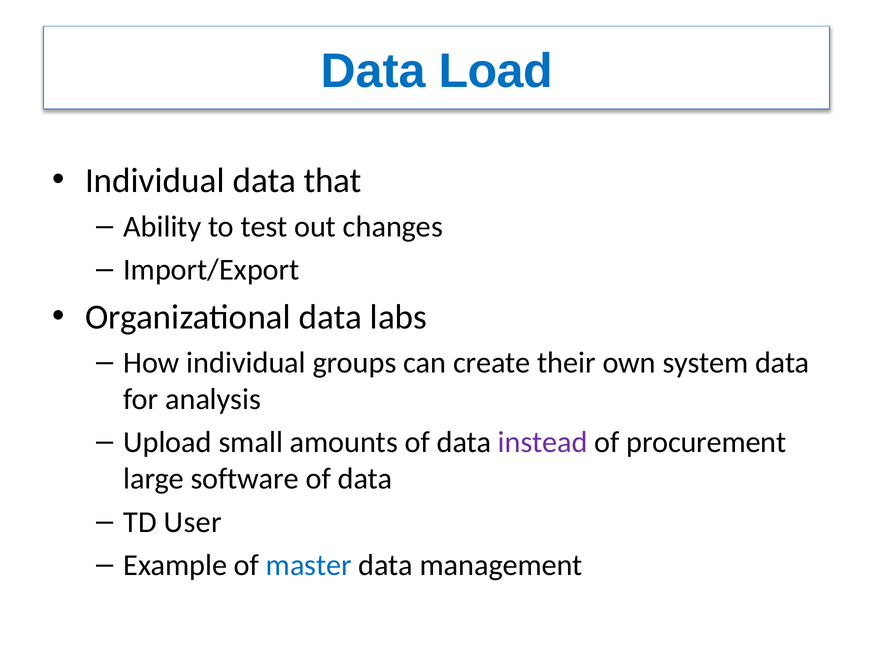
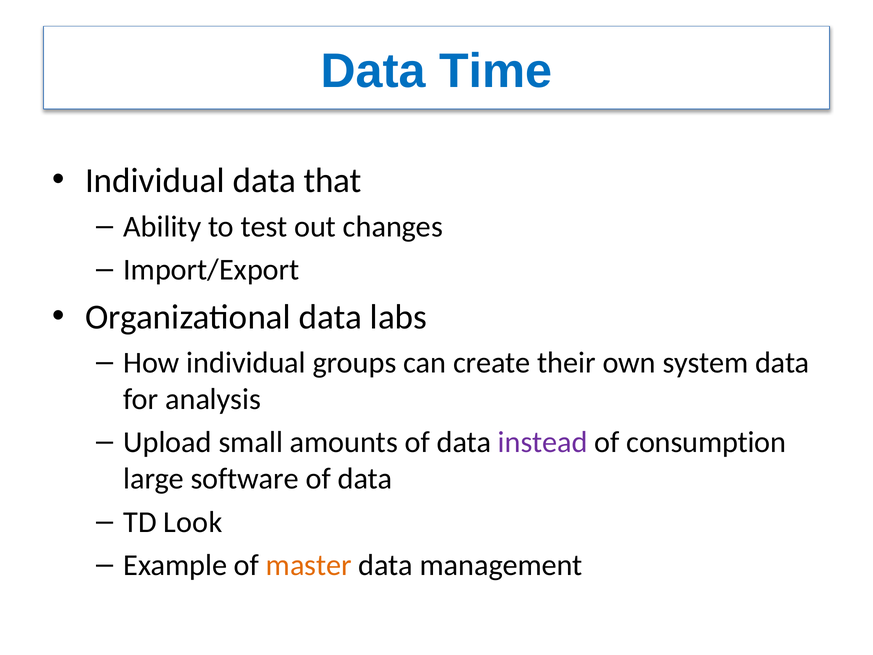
Load: Load -> Time (496, 71)
procurement: procurement -> consumption (706, 442)
User: User -> Look (193, 522)
master colour: blue -> orange (309, 565)
